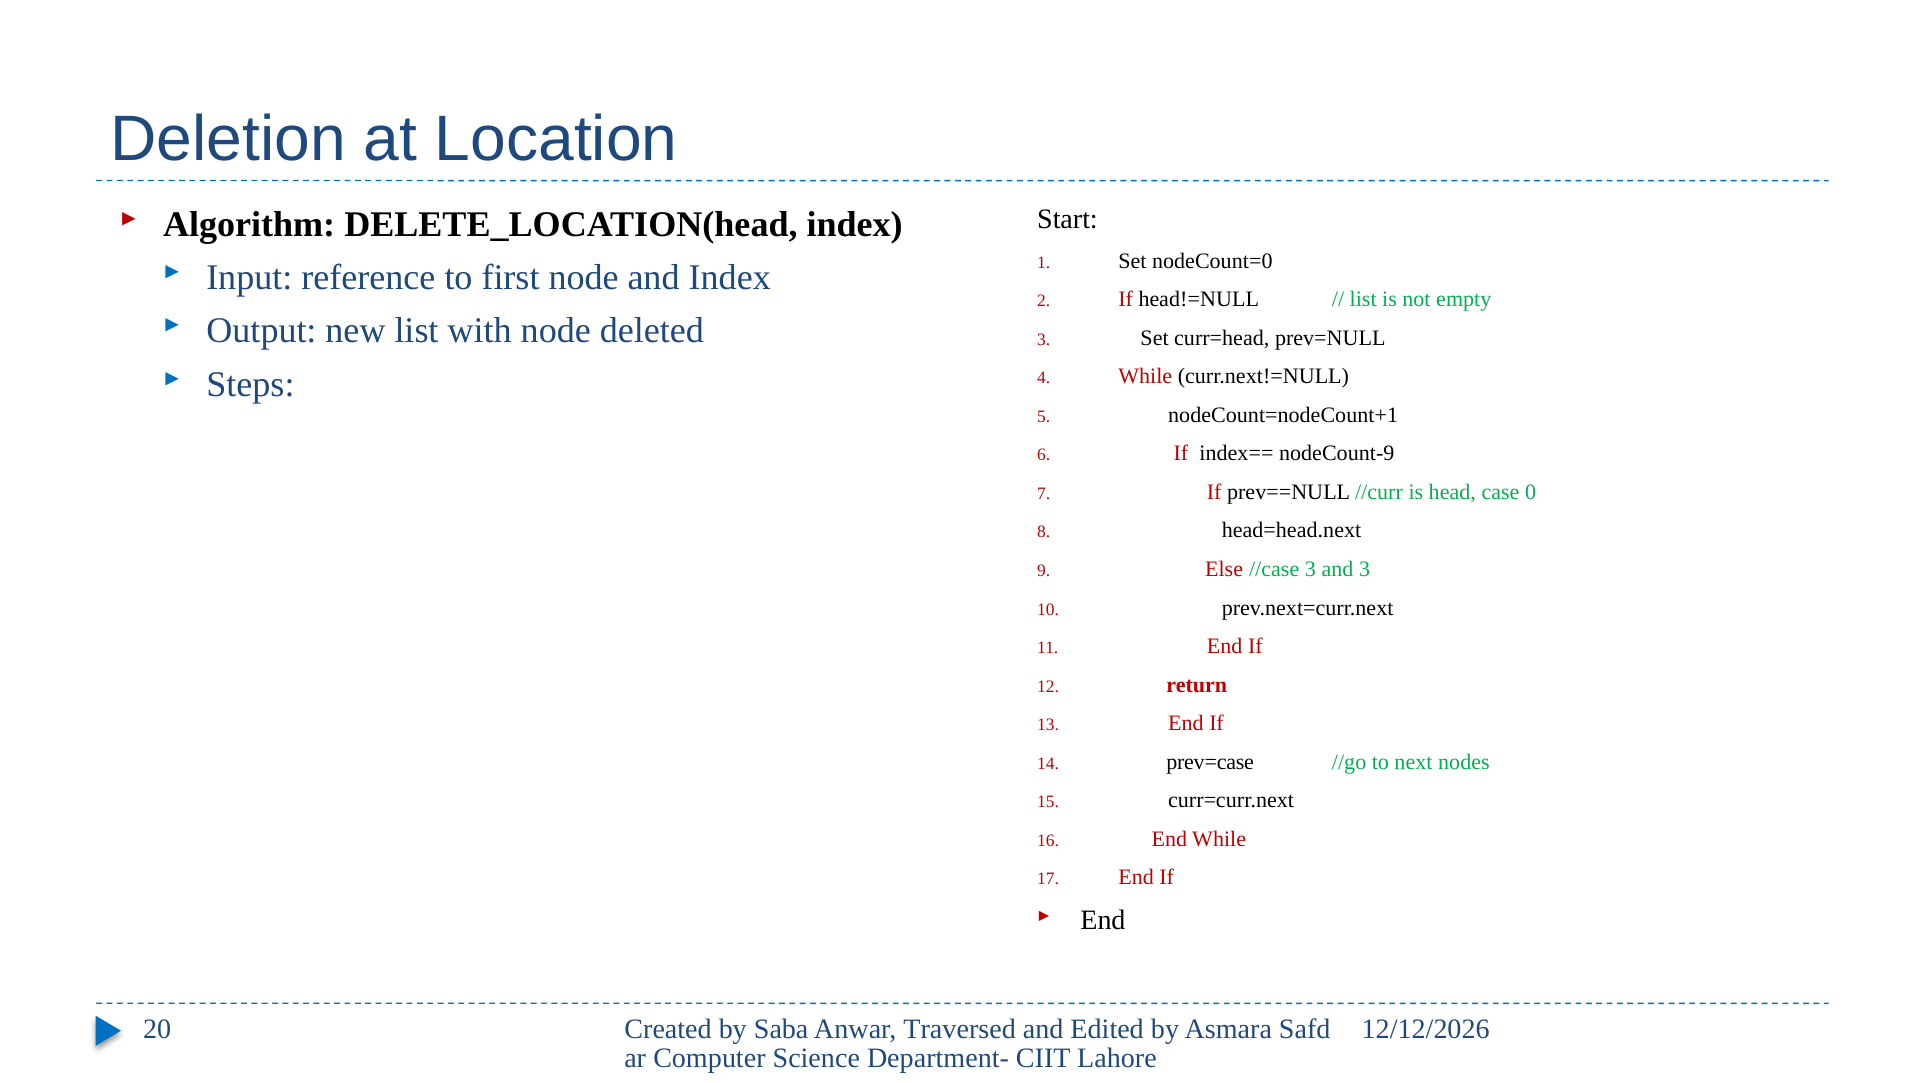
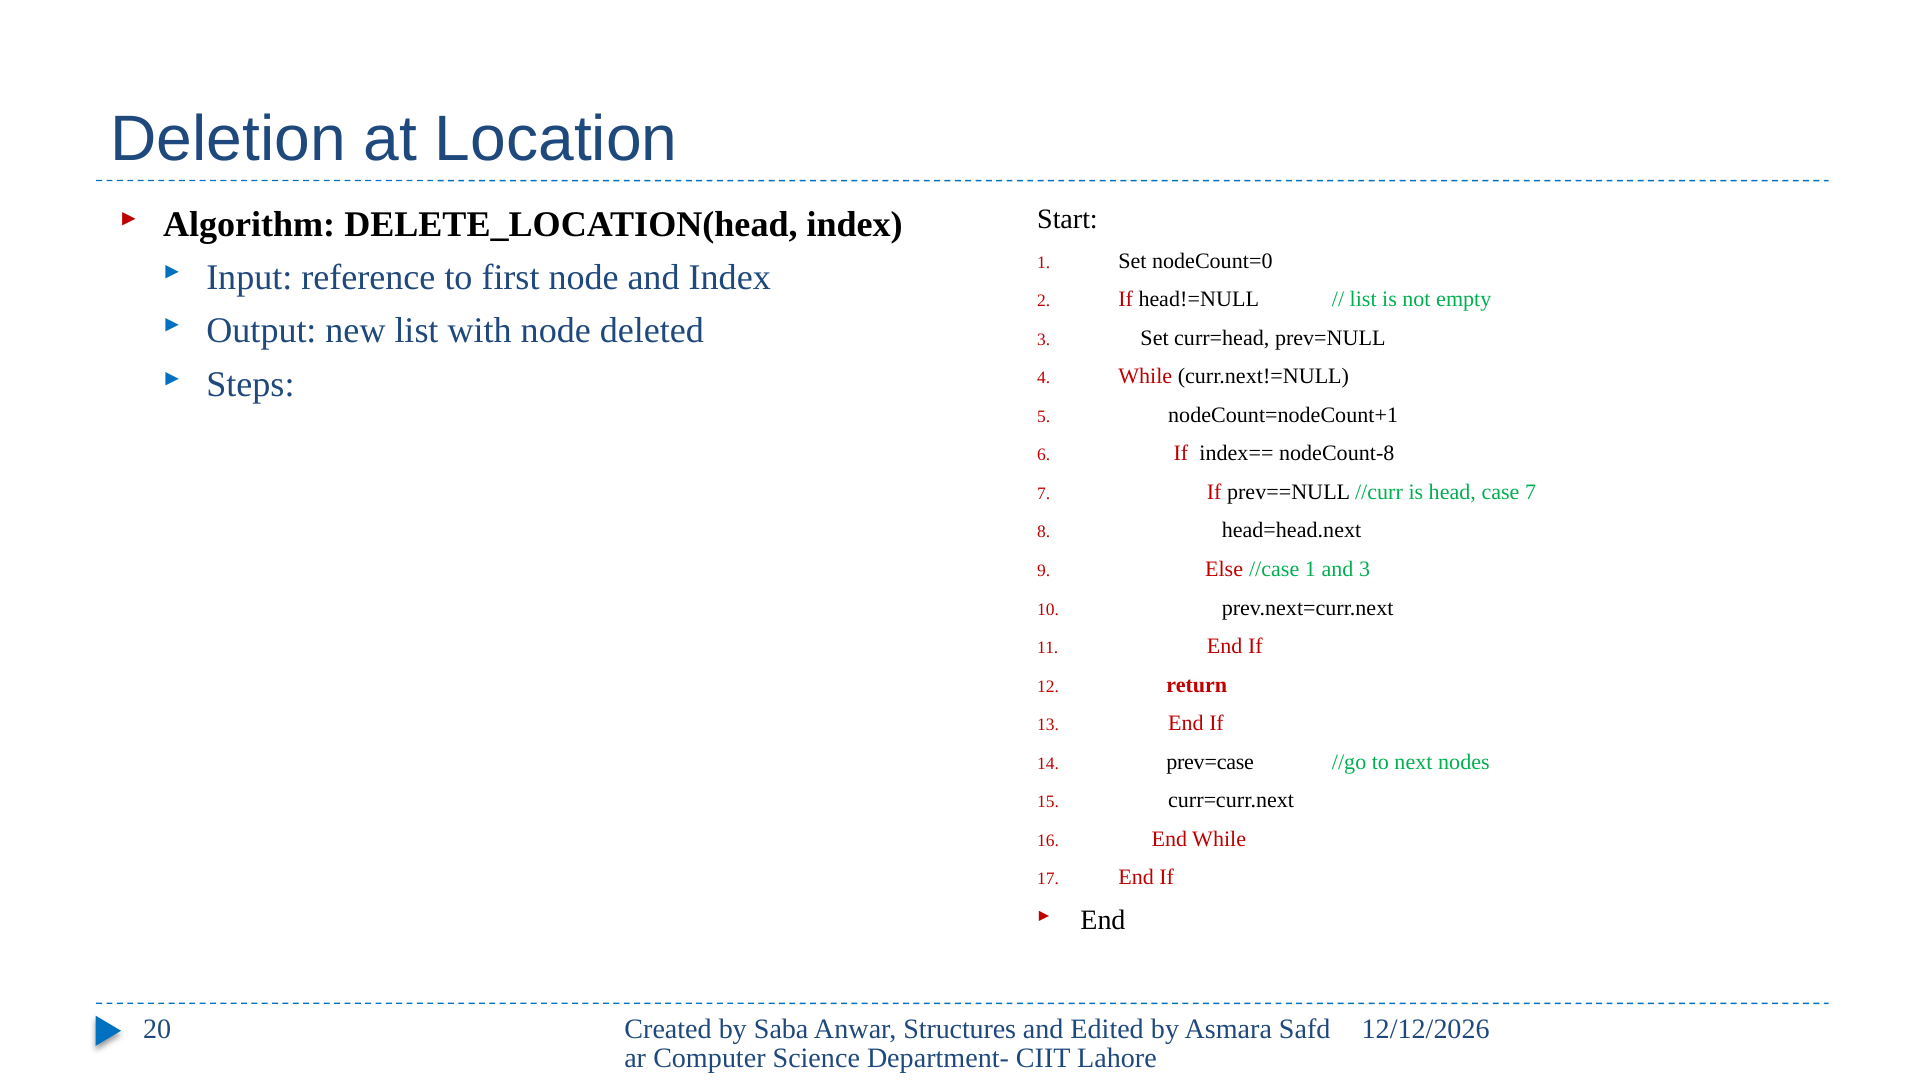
nodeCount-9: nodeCount-9 -> nodeCount-8 (1337, 453)
case 0: 0 -> 7 (1531, 492)
//case 3: 3 -> 1 (1310, 569)
Traversed: Traversed -> Structures (960, 1030)
